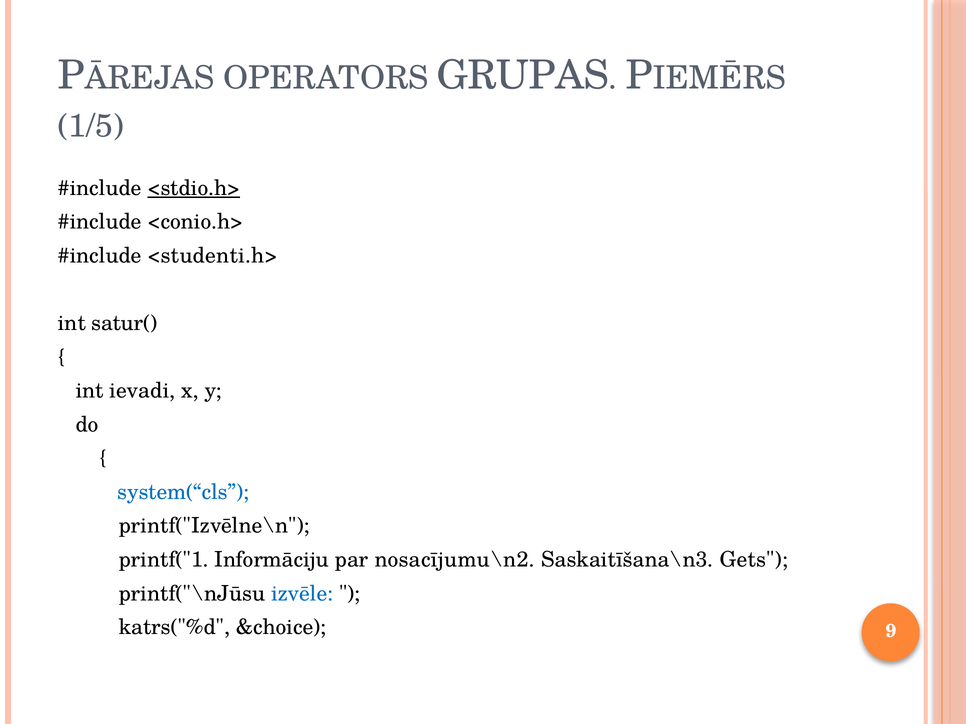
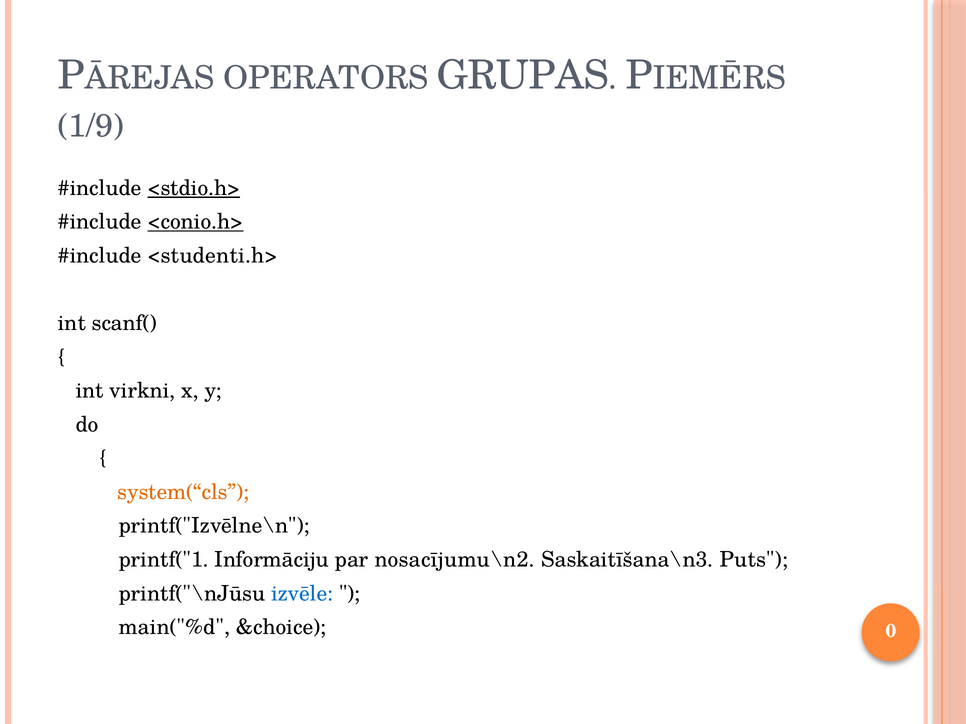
1/5: 1/5 -> 1/9 (91, 126)
<conio.h> underline: none -> present (195, 222)
satur(: satur( -> scanf( (124, 323)
ievadi: ievadi -> virkni (142, 391)
system(“cls colour: blue -> orange (183, 492)
Gets: Gets -> Puts (754, 560)
katrs("%d: katrs("%d -> main("%d (174, 628)
9: 9 -> 0 (891, 631)
